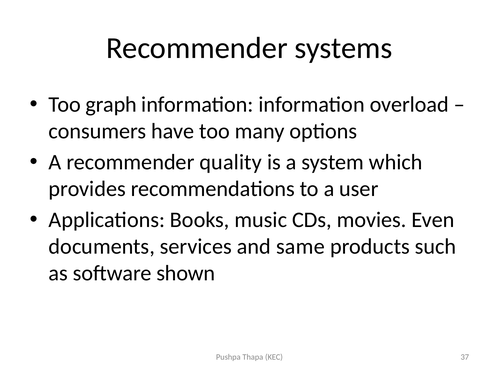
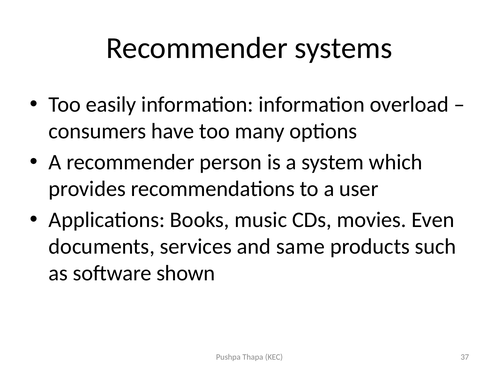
graph: graph -> easily (111, 105)
quality: quality -> person (231, 162)
